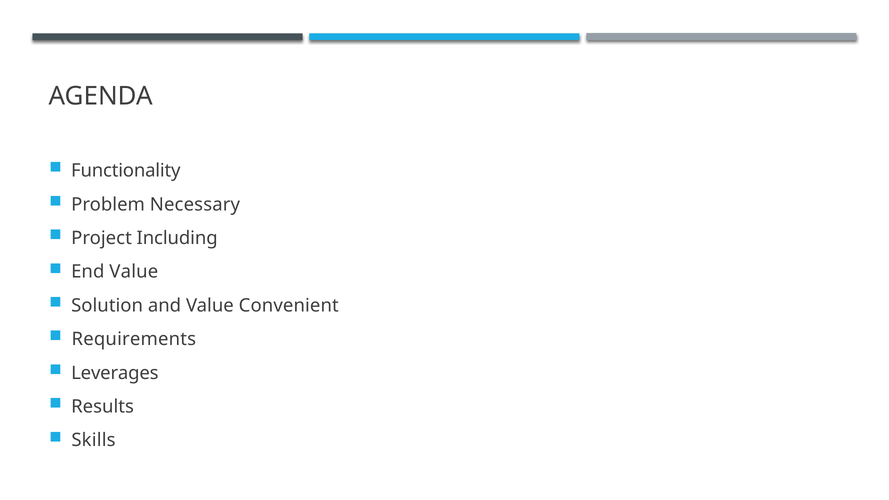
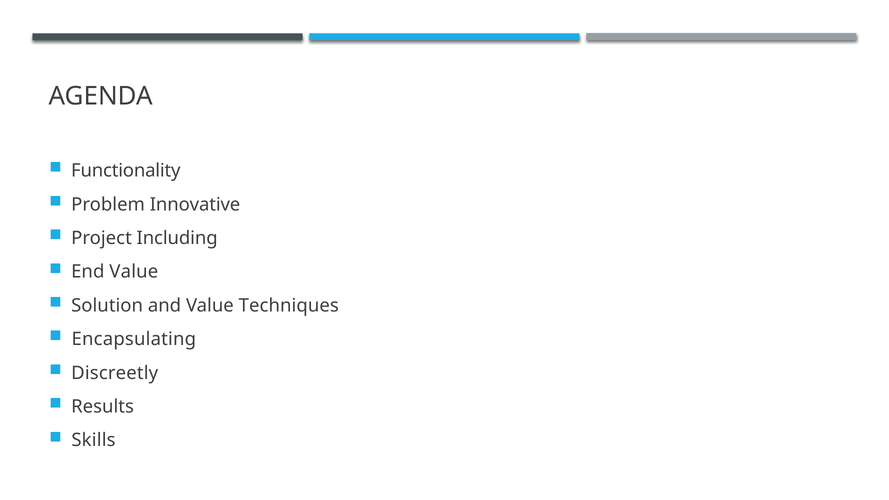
Necessary: Necessary -> Innovative (195, 204)
Convenient: Convenient -> Techniques (289, 306)
Requirements: Requirements -> Encapsulating (134, 339)
Leverages: Leverages -> Discreetly (115, 373)
